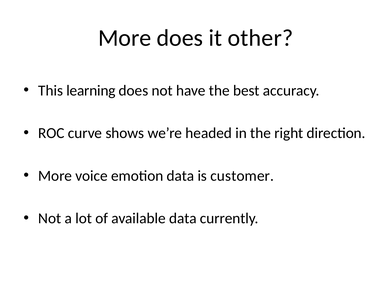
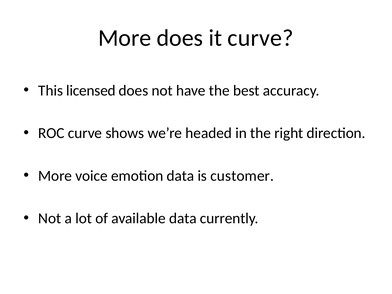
it other: other -> curve (260, 38)
learning: learning -> licensed (91, 91)
